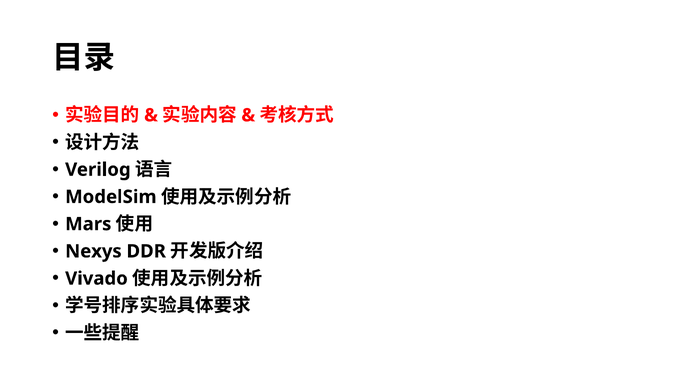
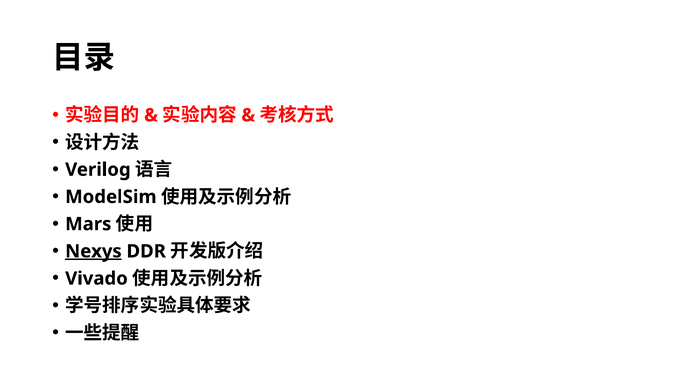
Nexys underline: none -> present (93, 251)
